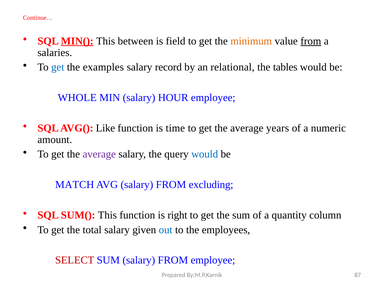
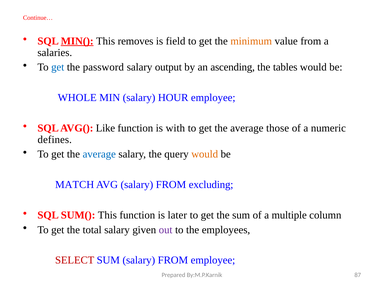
between: between -> removes (136, 41)
from underline: present -> none (311, 41)
examples: examples -> password (103, 67)
record: record -> output (168, 67)
relational: relational -> ascending (233, 67)
time: time -> with (175, 128)
years: years -> those (278, 128)
amount: amount -> defines (55, 140)
average colour: purple -> blue (99, 154)
would colour: blue -> orange (205, 154)
right: right -> later (177, 215)
quantity: quantity -> multiple (289, 215)
out colour: blue -> purple (166, 230)
